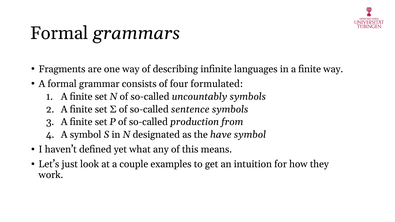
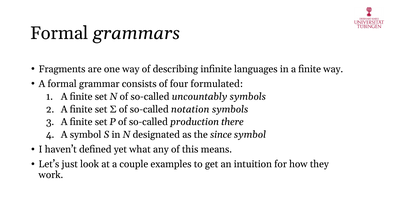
sentence: sentence -> notation (190, 109)
from: from -> there (232, 122)
have: have -> since (221, 135)
